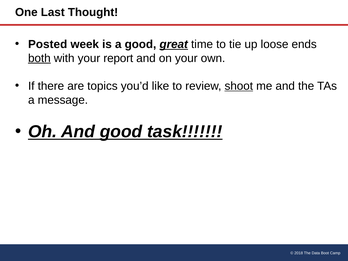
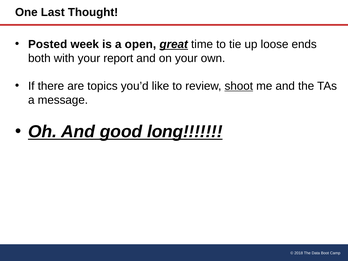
a good: good -> open (140, 44)
both underline: present -> none (39, 58)
task: task -> long (185, 132)
